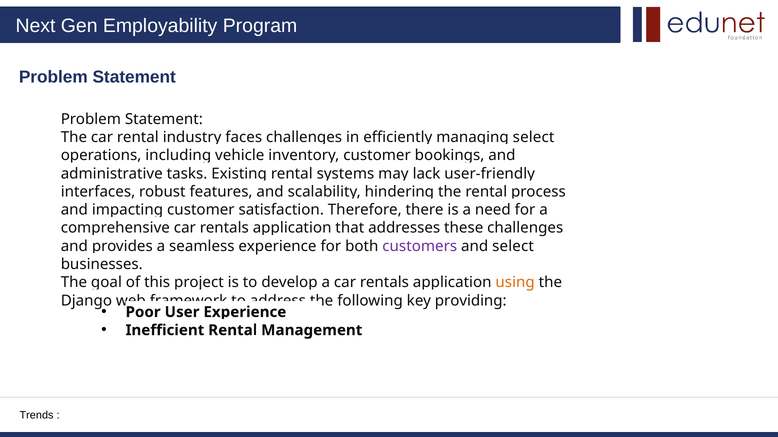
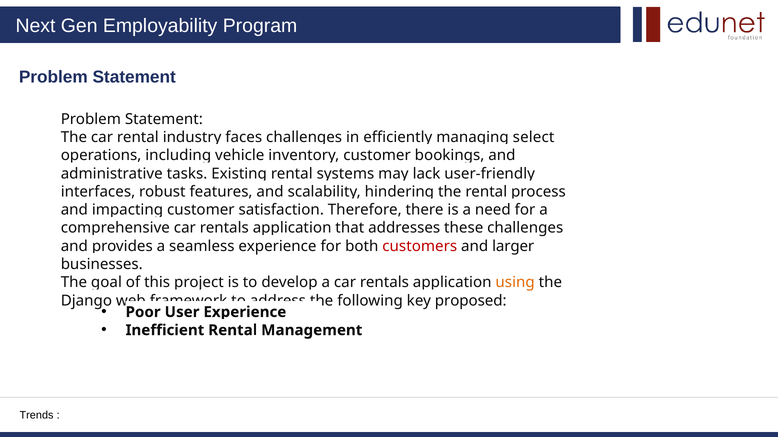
customers colour: purple -> red (420, 246)
and select: select -> larger (513, 246)
providing: providing -> proposed (471, 301)
